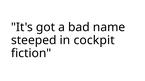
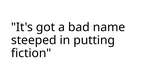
cockpit: cockpit -> putting (94, 40)
